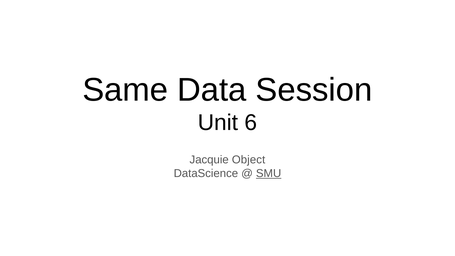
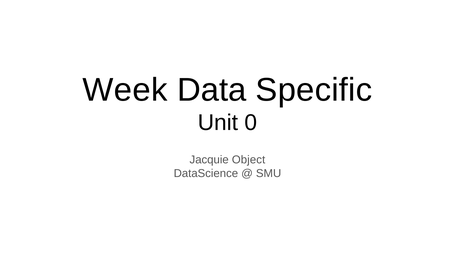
Same: Same -> Week (125, 90)
Session: Session -> Specific (314, 90)
6: 6 -> 0 (251, 123)
SMU underline: present -> none (269, 173)
